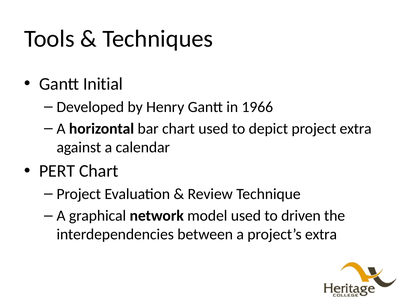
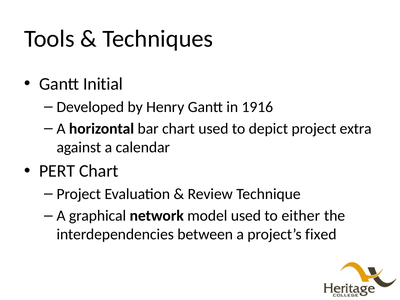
1966: 1966 -> 1916 (257, 107)
driven: driven -> either (301, 216)
project’s extra: extra -> fixed (321, 235)
